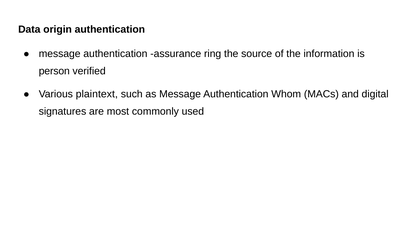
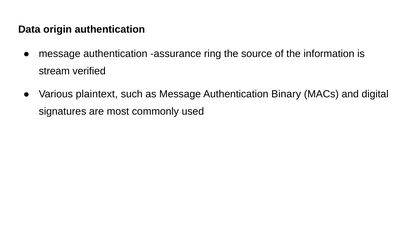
person: person -> stream (54, 71)
Whom: Whom -> Binary (286, 94)
